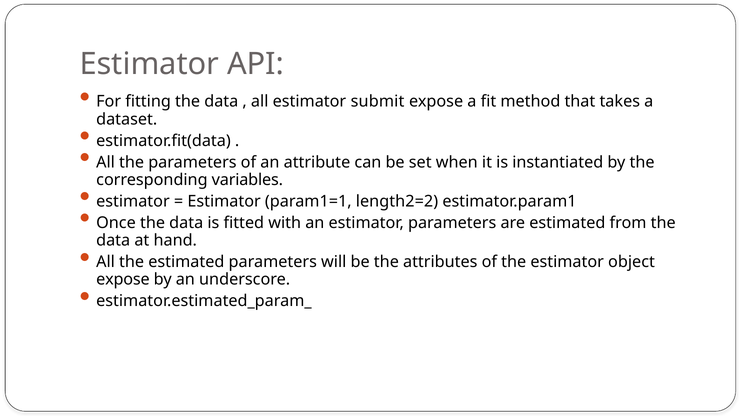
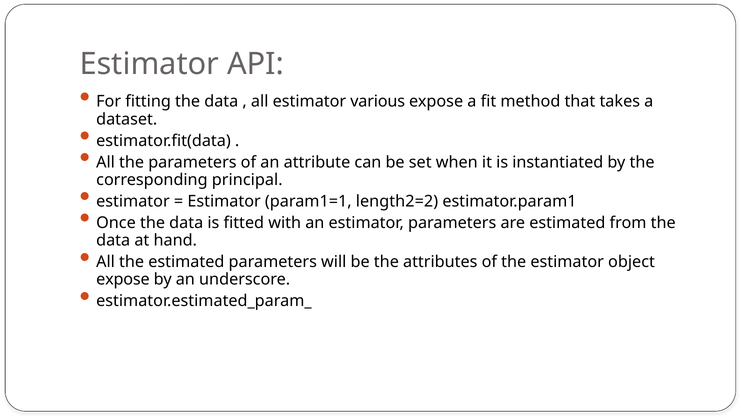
submit: submit -> various (378, 102)
variables: variables -> principal (247, 180)
